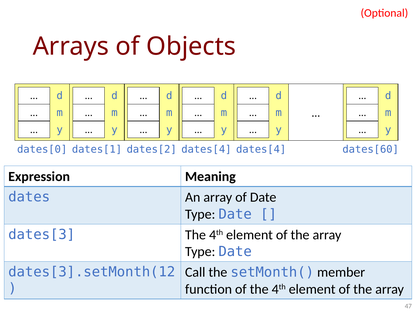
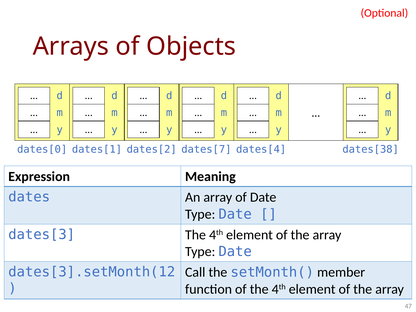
dates[2 dates[4: dates[4 -> dates[7 (206, 149)
dates[60: dates[60 -> dates[38 (371, 149)
